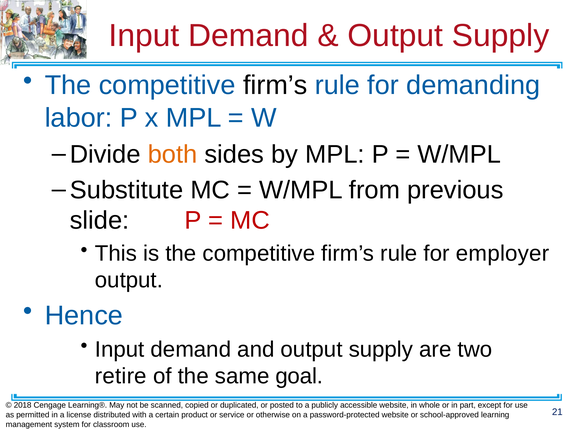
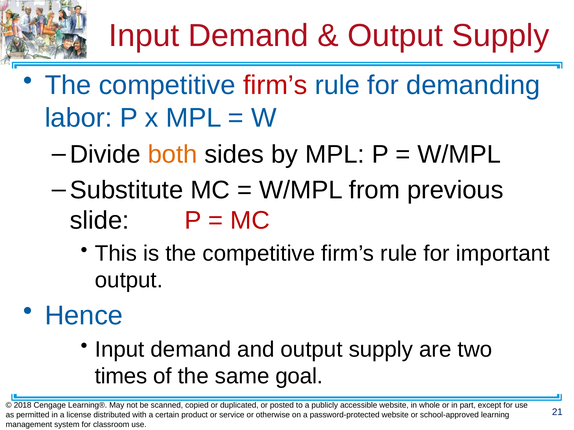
firm’s colour: black -> red (275, 85)
employer: employer -> important (503, 254)
retire: retire -> times (121, 377)
